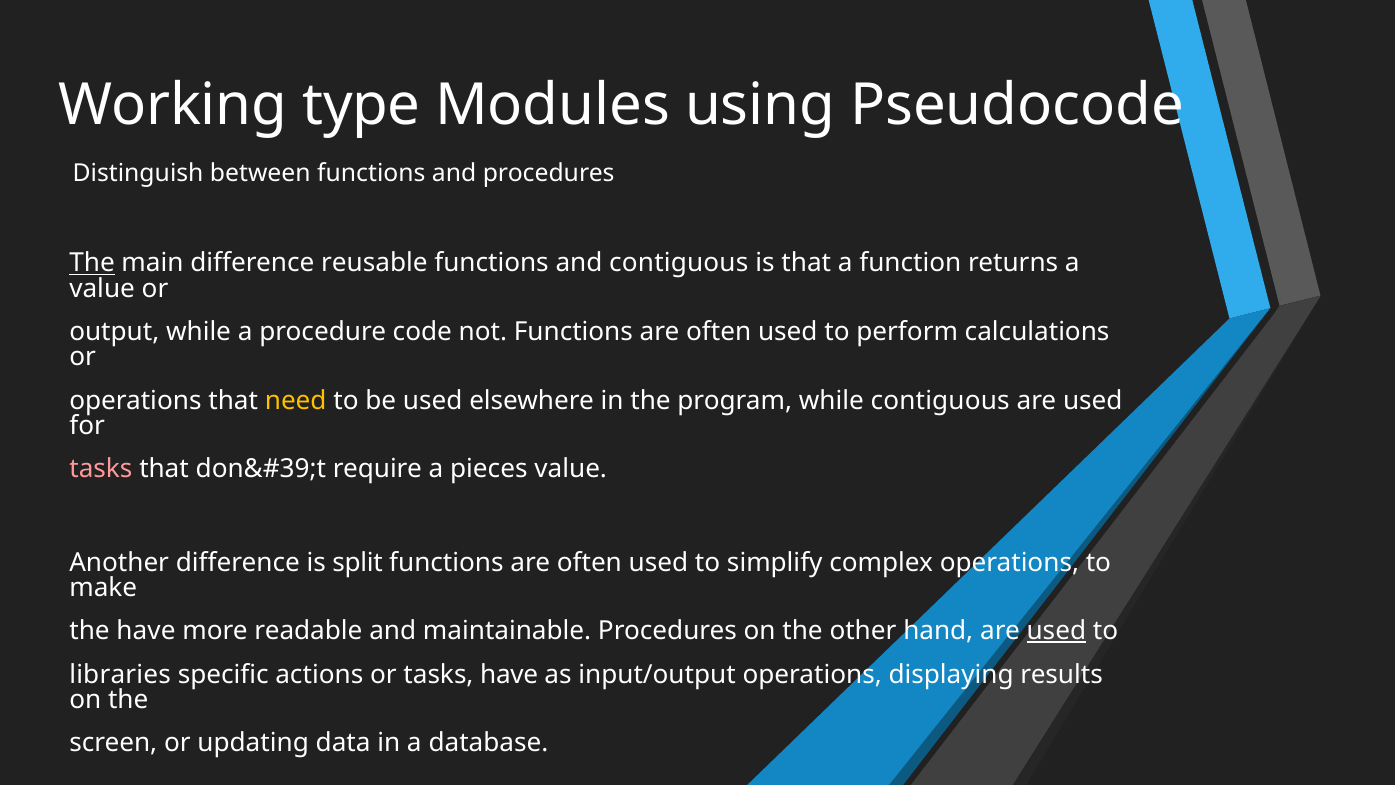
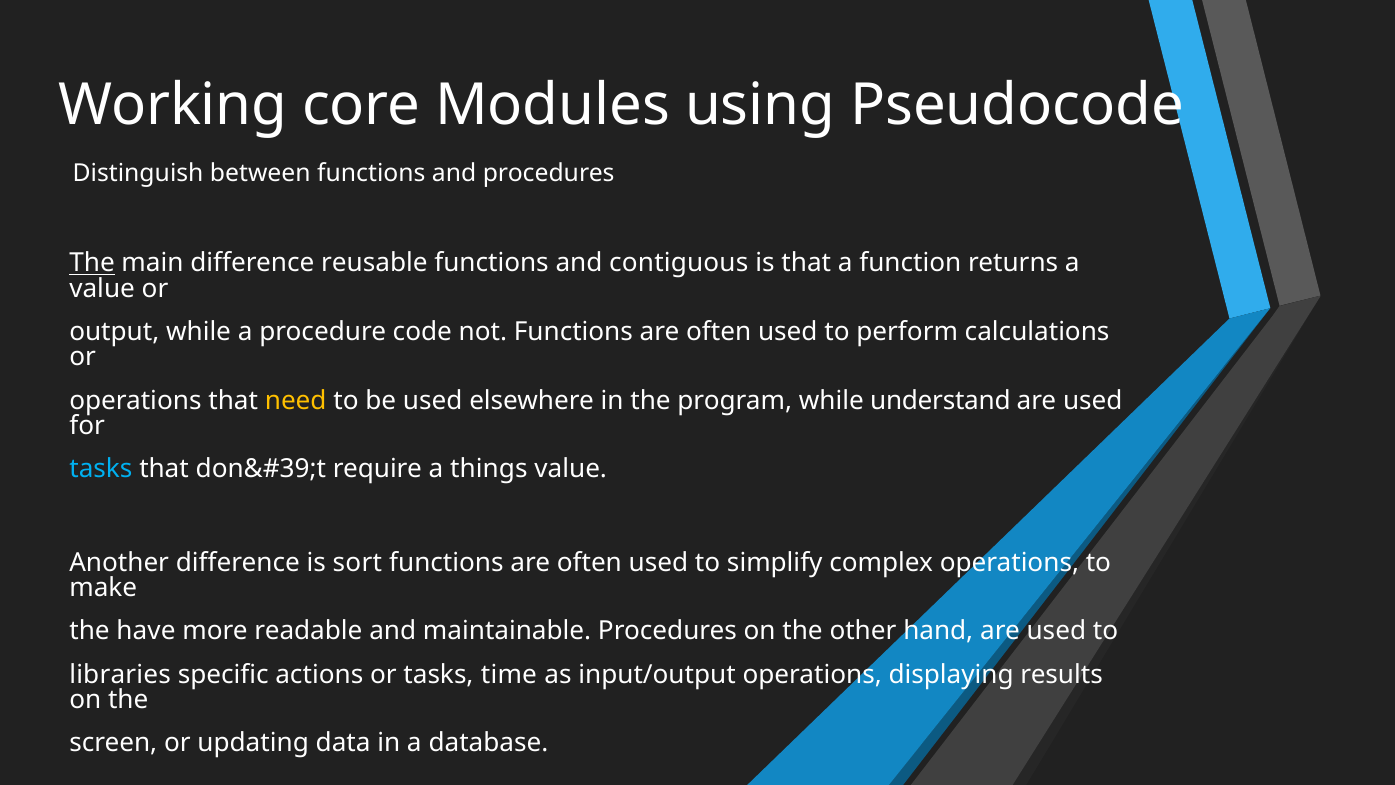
type: type -> core (362, 105)
while contiguous: contiguous -> understand (940, 400)
tasks colour: pink -> light blue (101, 469)
pieces: pieces -> things (489, 469)
split: split -> sort (357, 562)
used underline: present -> none (1056, 631)
tasks have: have -> time (509, 674)
